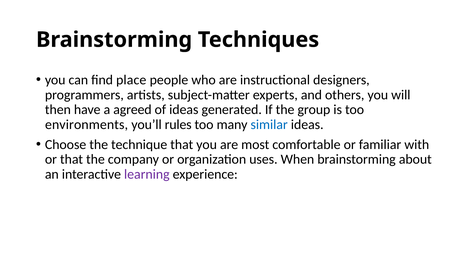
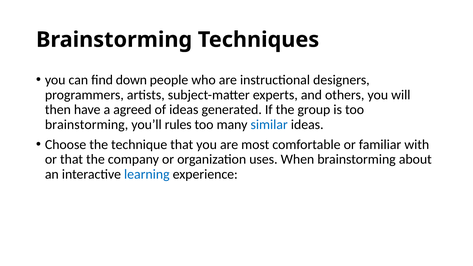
place: place -> down (131, 80)
environments: environments -> brainstorming (87, 125)
learning colour: purple -> blue (147, 174)
